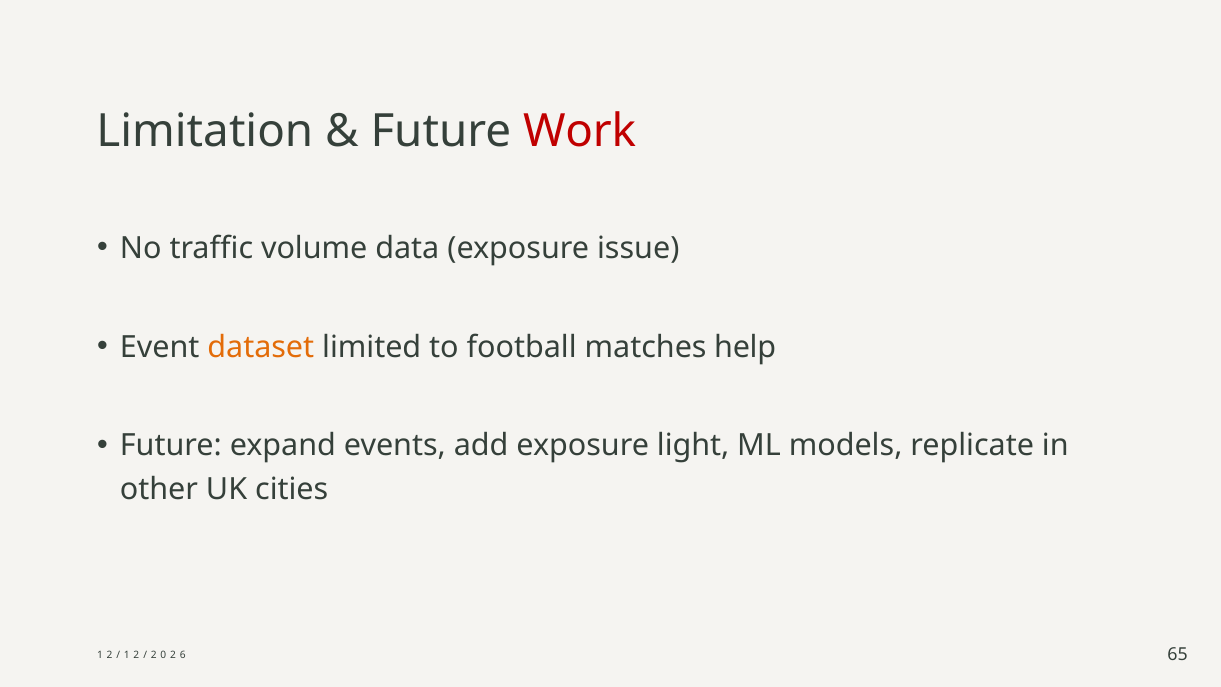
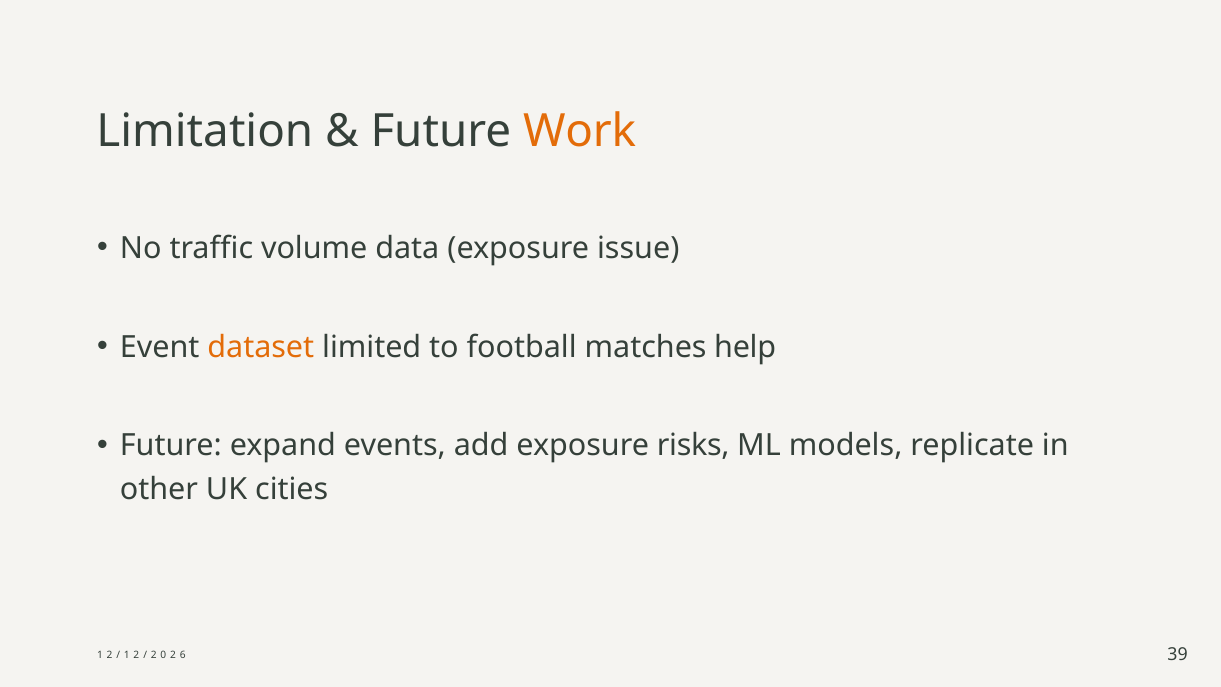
Work colour: red -> orange (580, 132)
light: light -> risks (693, 446)
65: 65 -> 39 (1178, 655)
